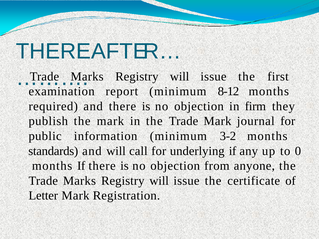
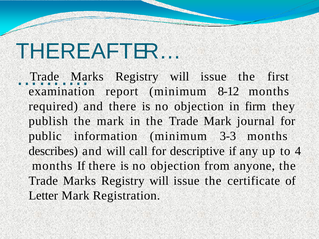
3-2: 3-2 -> 3-3 (228, 136)
standards: standards -> describes (53, 151)
underlying: underlying -> descriptive (197, 151)
0: 0 -> 4 (298, 151)
